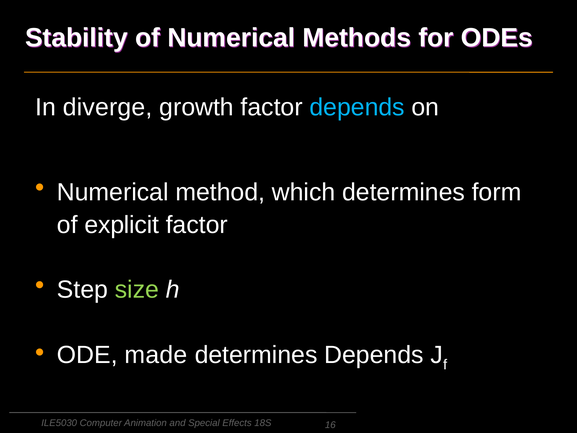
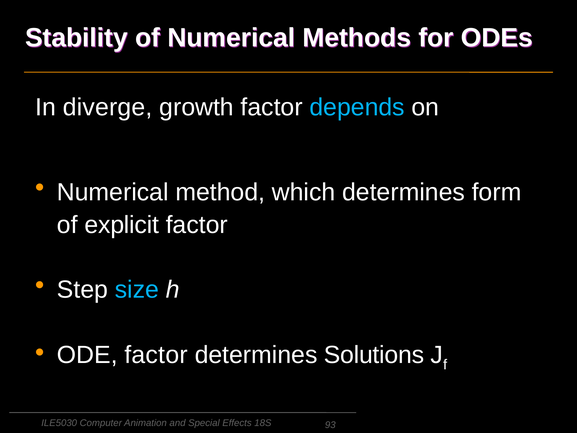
size colour: light green -> light blue (137, 290)
ODE made: made -> factor (156, 355)
determines Depends: Depends -> Solutions (374, 355)
16: 16 -> 93 (330, 425)
